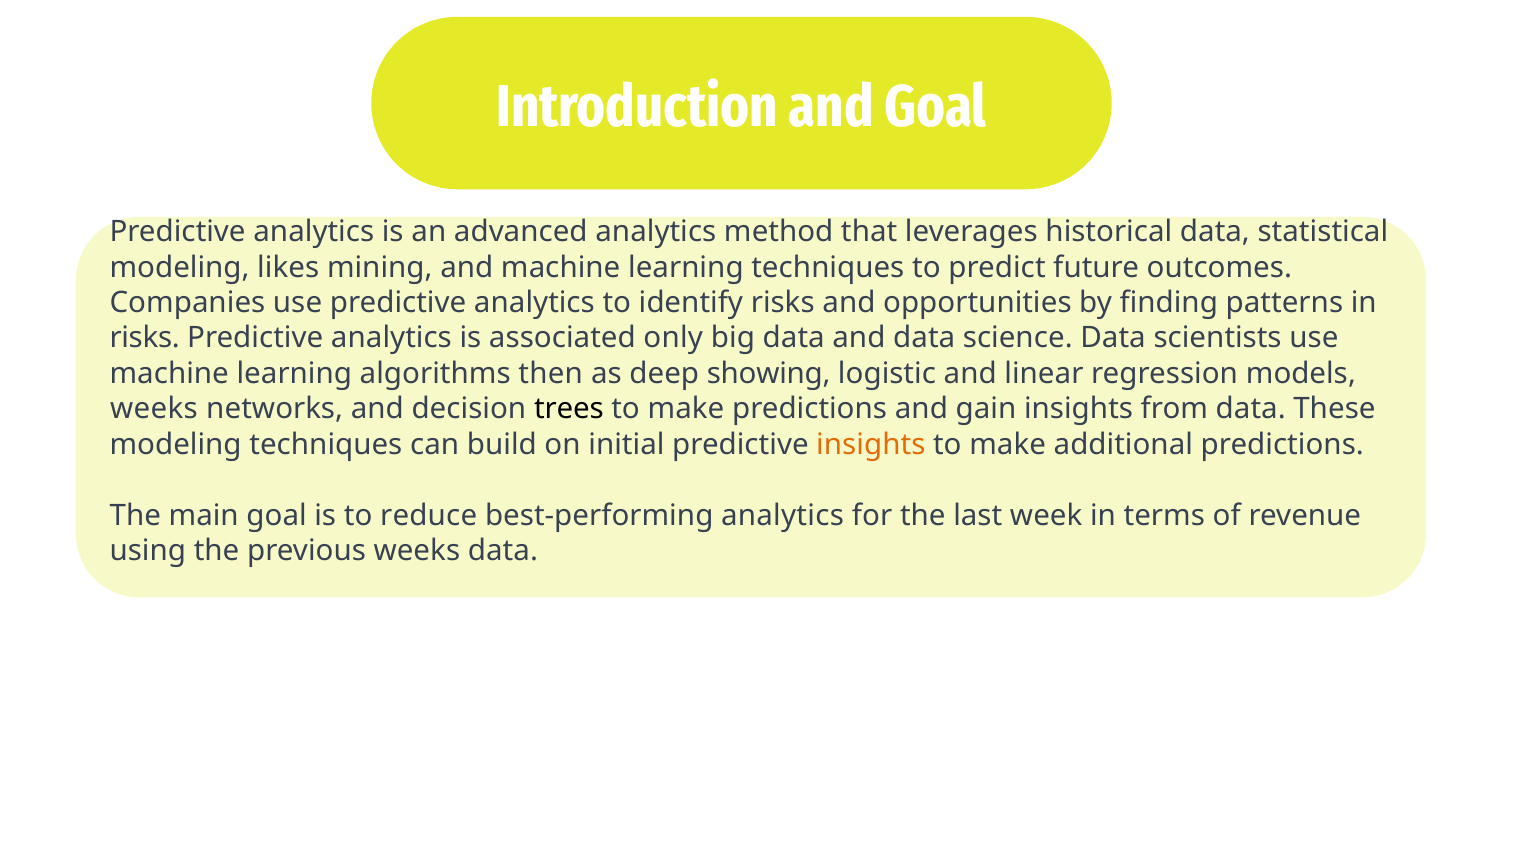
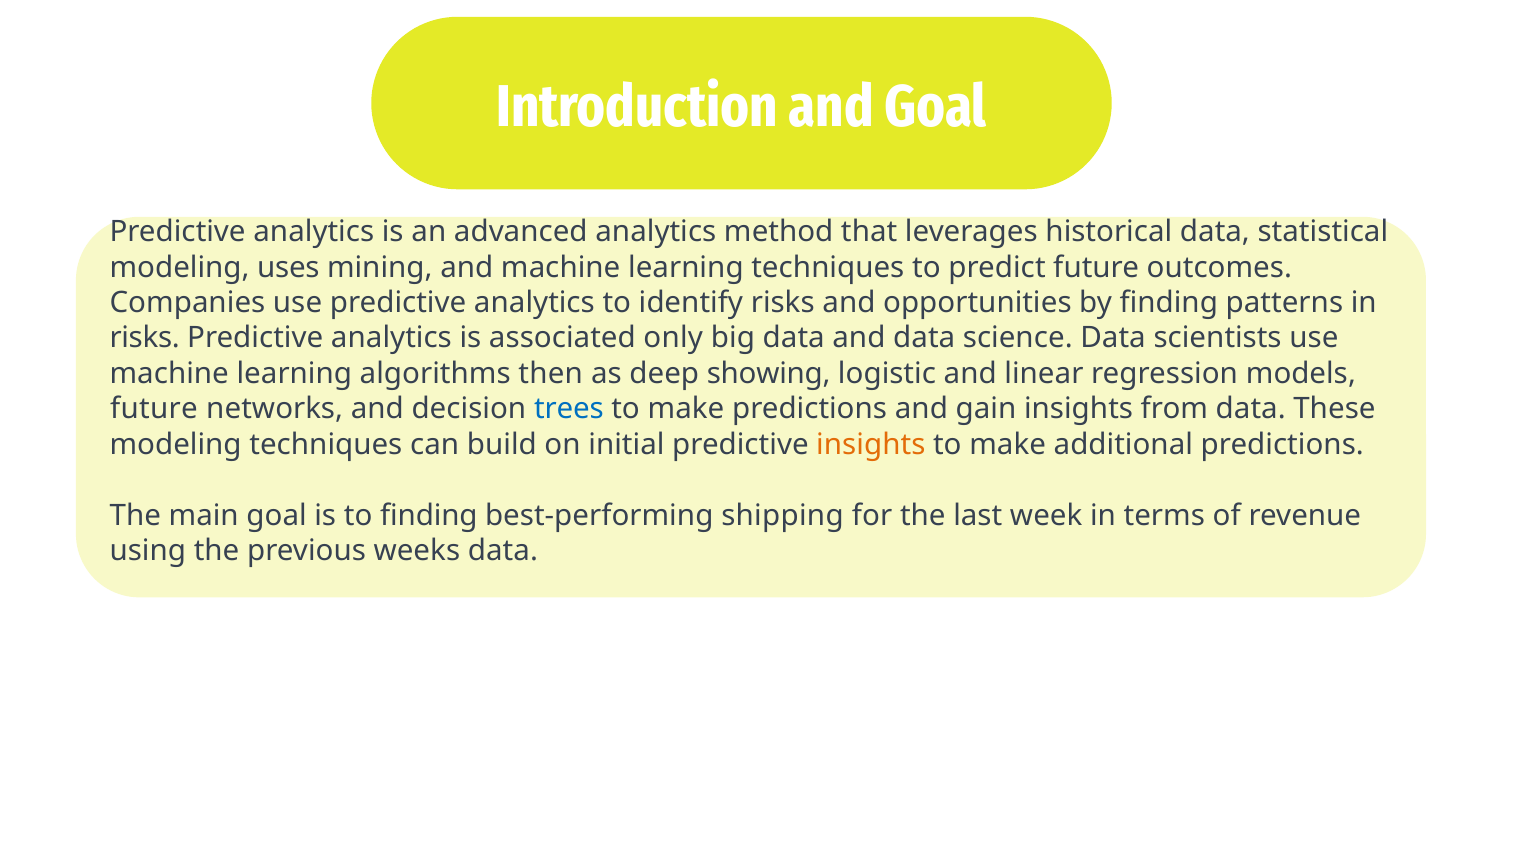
likes: likes -> uses (288, 267)
weeks: weeks -> future (154, 409)
trees colour: black -> blue (569, 409)
to reduce: reduce -> finding (429, 515)
best-performing analytics: analytics -> shipping (782, 515)
